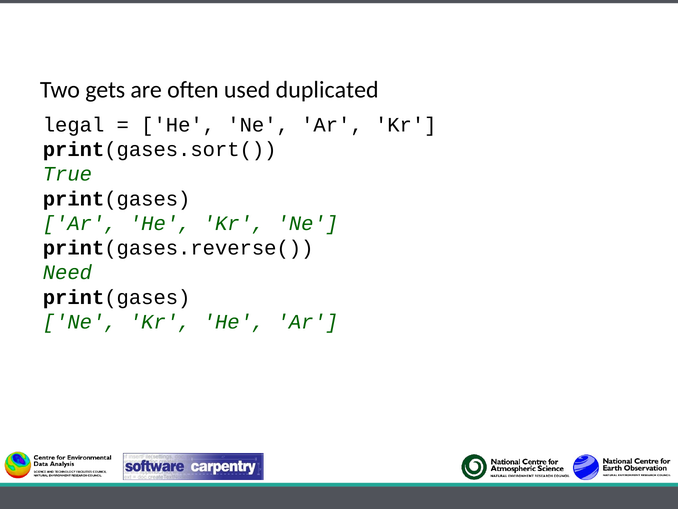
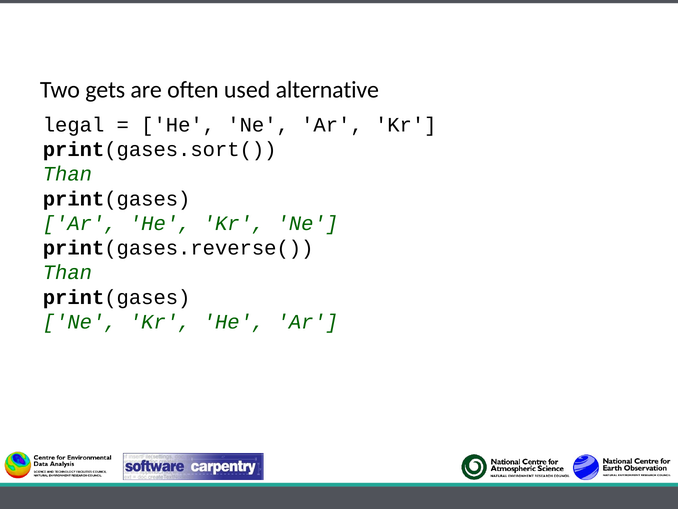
duplicated: duplicated -> alternative (327, 90)
True: True -> Than (67, 174)
Need: Need -> Than (67, 272)
